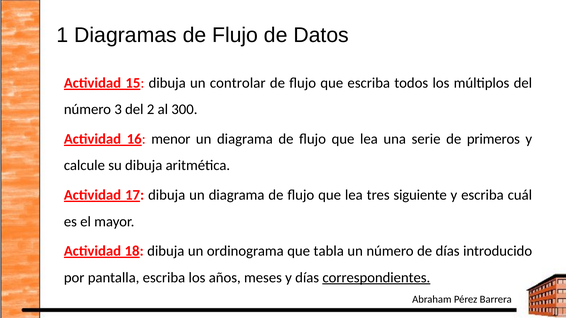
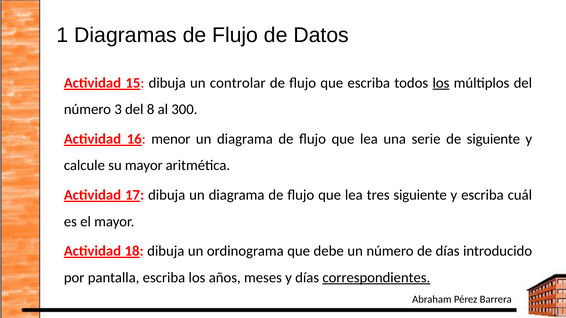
los underline: none -> present (441, 83)
2: 2 -> 8 (151, 110)
de primeros: primeros -> siguiente (493, 139)
su dibuja: dibuja -> mayor (144, 166)
tabla: tabla -> debe (329, 251)
